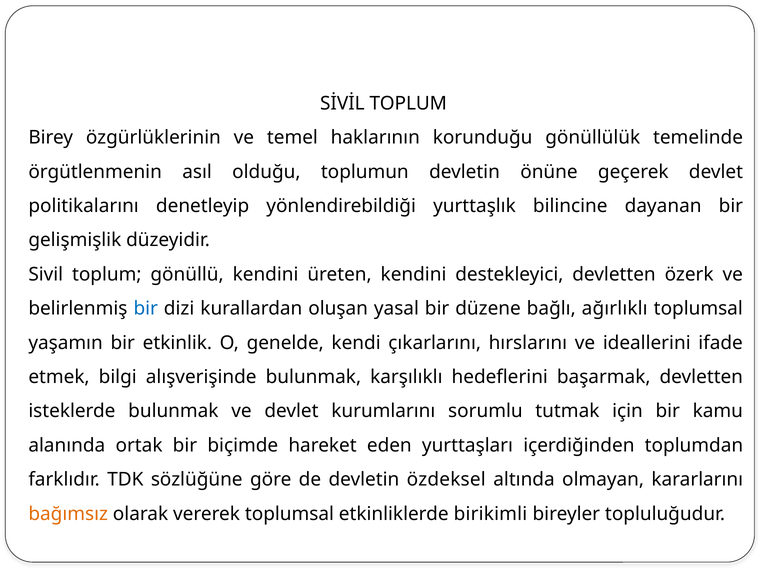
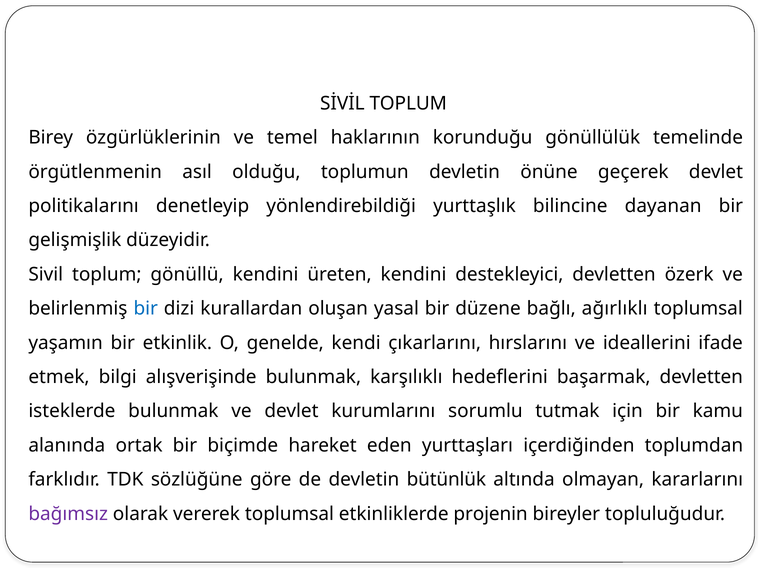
özdeksel: özdeksel -> bütünlük (446, 480)
bağımsız colour: orange -> purple (68, 514)
birikimli: birikimli -> projenin (491, 514)
